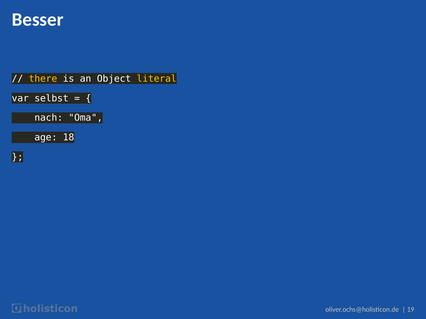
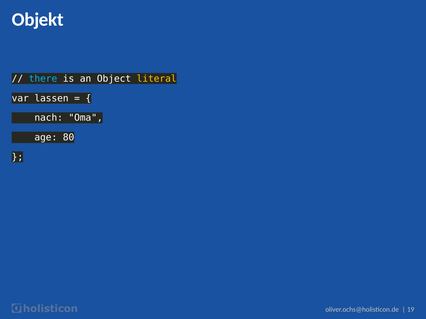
Besser: Besser -> Objekt (38, 20)
there colour: yellow -> light blue (43, 79)
selbst: selbst -> lassen (52, 98)
18: 18 -> 80 (69, 138)
